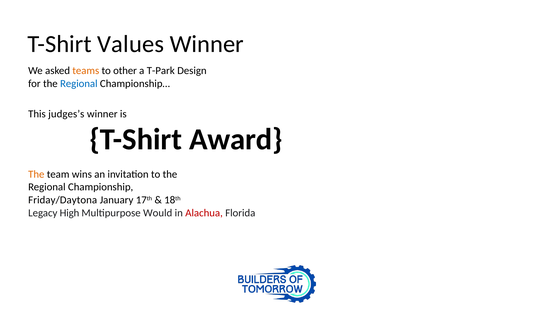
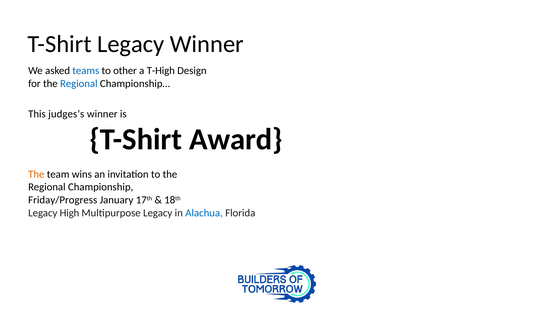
T-Shirt Values: Values -> Legacy (131, 44)
teams colour: orange -> blue (86, 71)
T-Park: T-Park -> T-High (161, 71)
Friday/Daytona: Friday/Daytona -> Friday/Progress (63, 200)
Multipurpose Would: Would -> Legacy (158, 213)
Alachua colour: red -> blue (204, 213)
